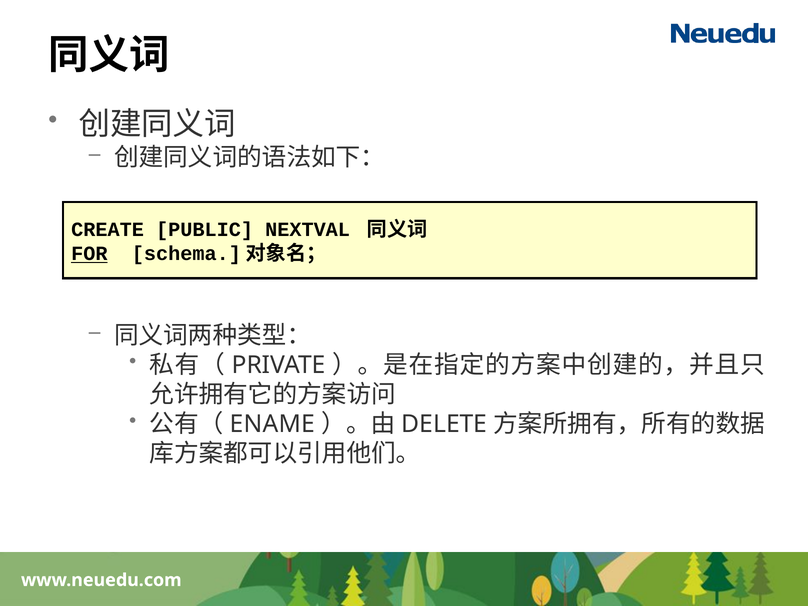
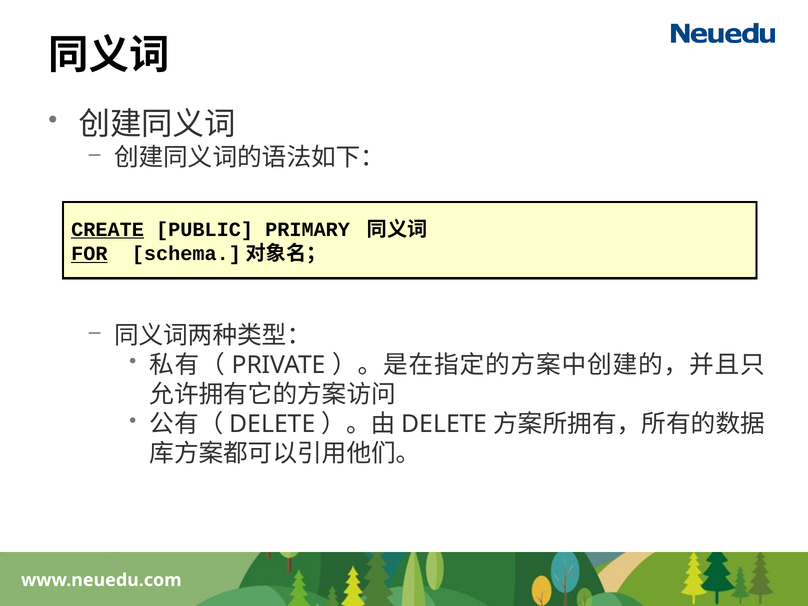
CREATE underline: none -> present (108, 229)
NEXTVAL: NEXTVAL -> PRIMARY (308, 229)
ENAME: ENAME -> DELETE (272, 424)
